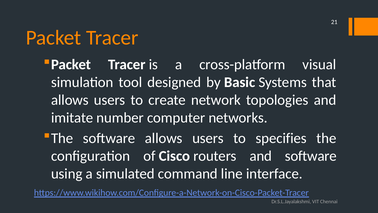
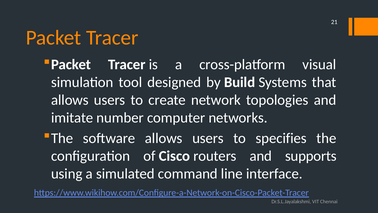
Basic: Basic -> Build (240, 82)
and software: software -> supports (311, 156)
